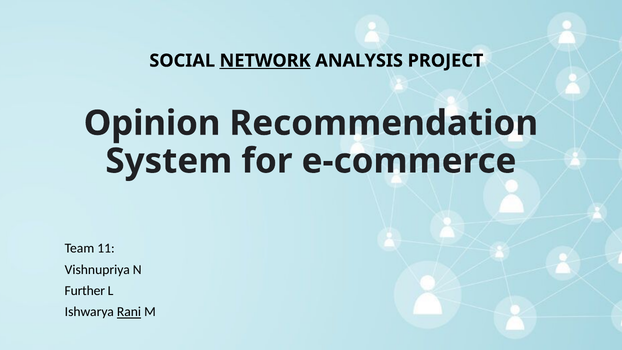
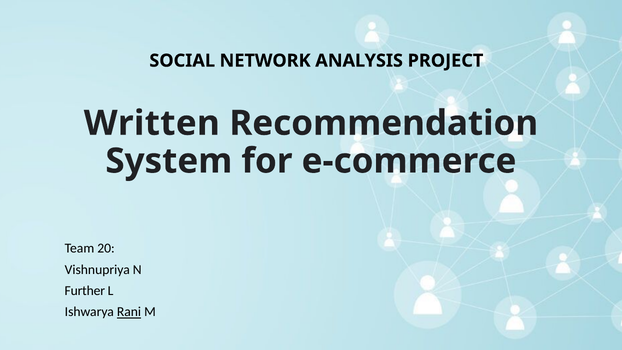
NETWORK underline: present -> none (265, 61)
Opinion: Opinion -> Written (152, 123)
11: 11 -> 20 (106, 248)
